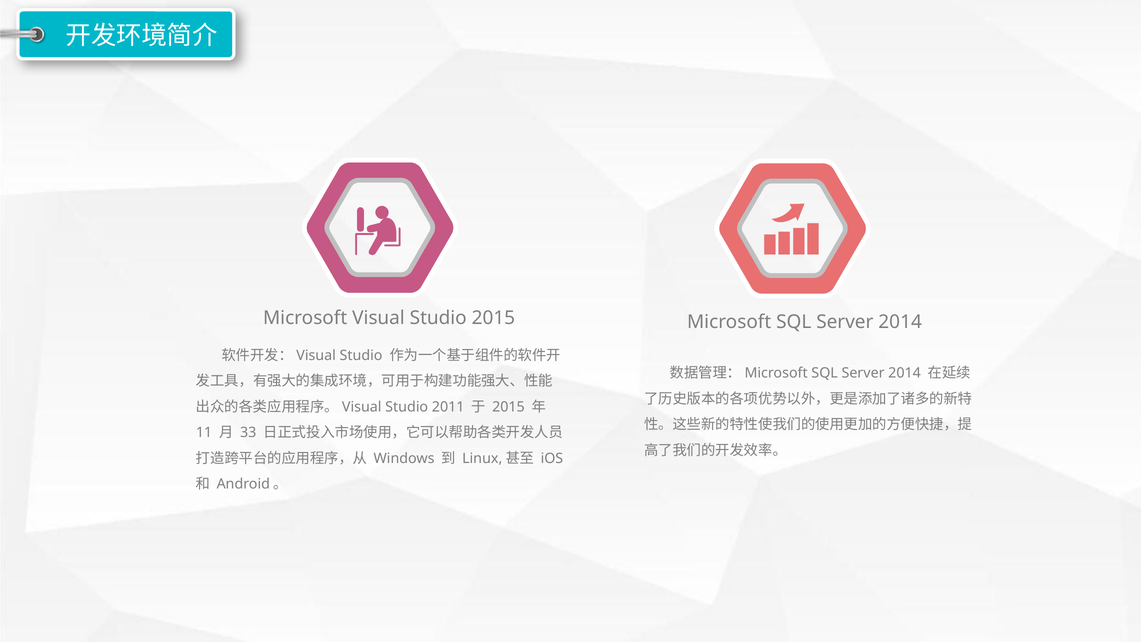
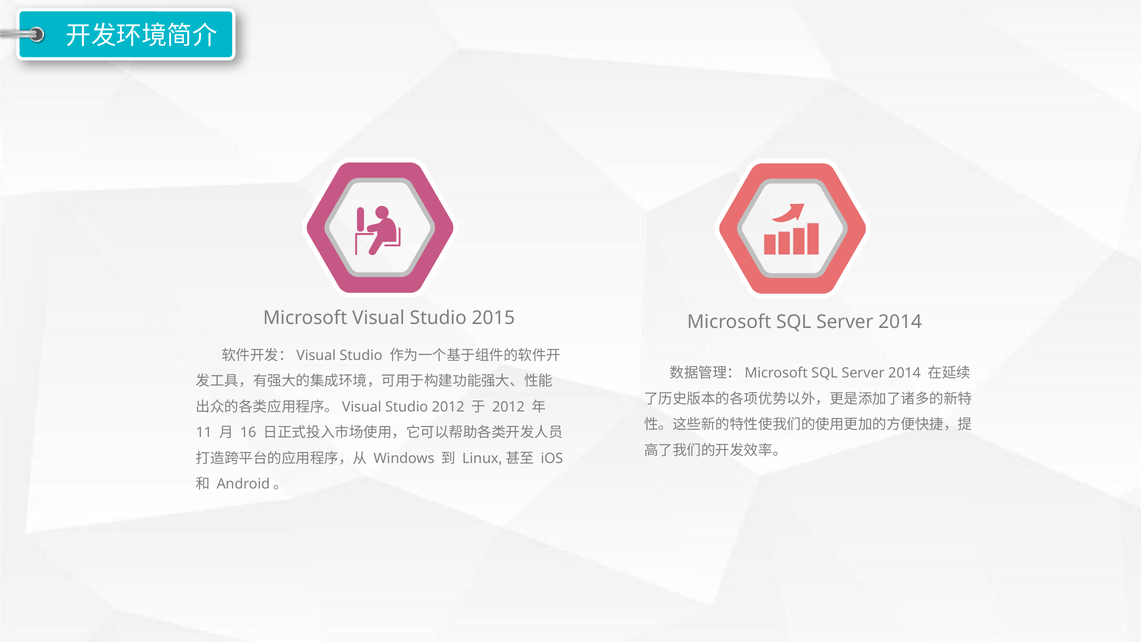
Studio 2011: 2011 -> 2012 (448, 407)
2015: 2015 -> 2012 (508, 407)
33: 33 -> 16 (248, 433)
